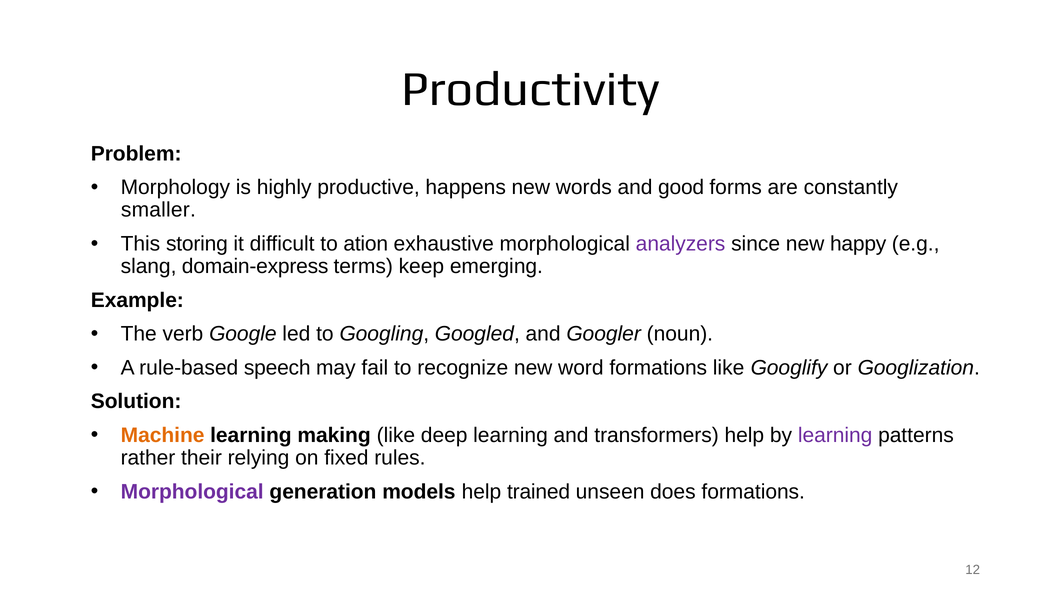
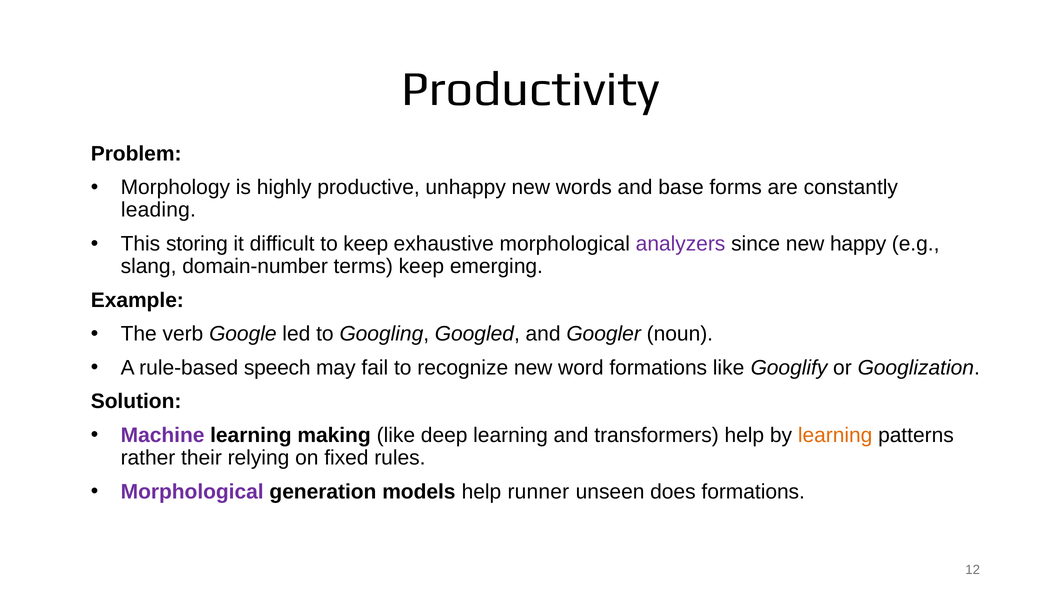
happens: happens -> unhappy (466, 187)
good: good -> base (681, 187)
smaller: smaller -> leading (158, 210)
to ation: ation -> keep (366, 244)
domain-express: domain-express -> domain-number (255, 266)
Machine colour: orange -> purple (163, 435)
learning colour: purple -> orange (835, 435)
trained: trained -> runner (538, 492)
